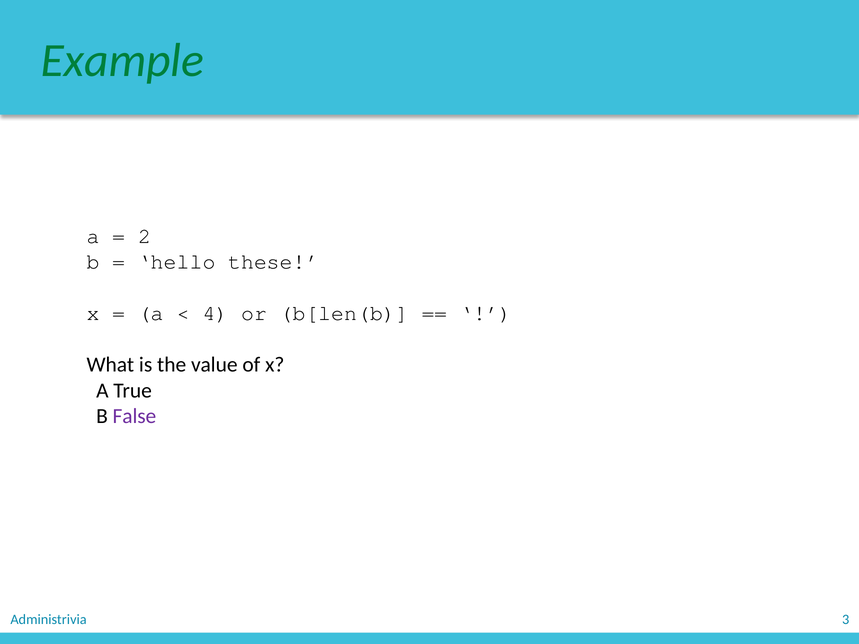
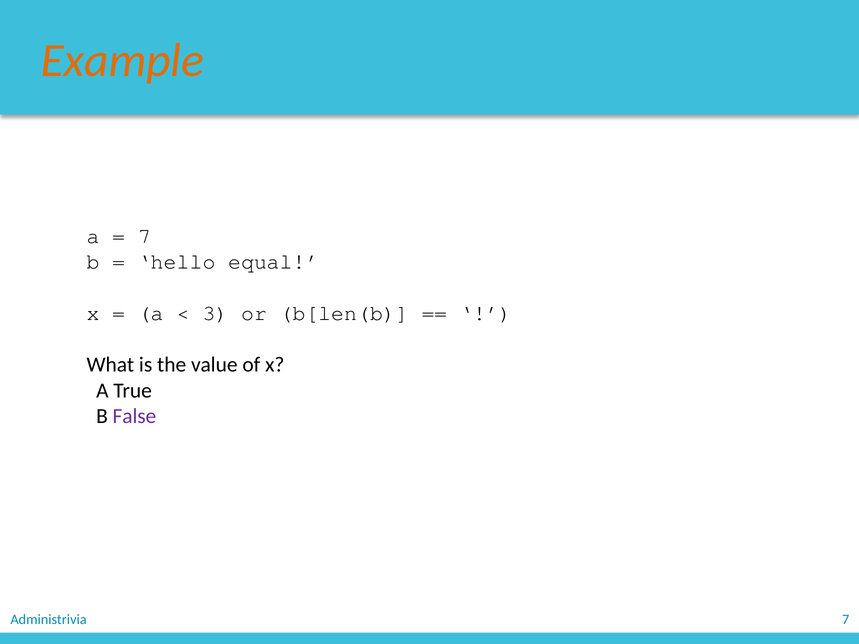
Example colour: green -> orange (122, 60)
2: 2 -> 7 (145, 236)
these: these -> equal (273, 262)
4: 4 -> 3 (215, 313)
Administrivia 3: 3 -> 7 (846, 620)
